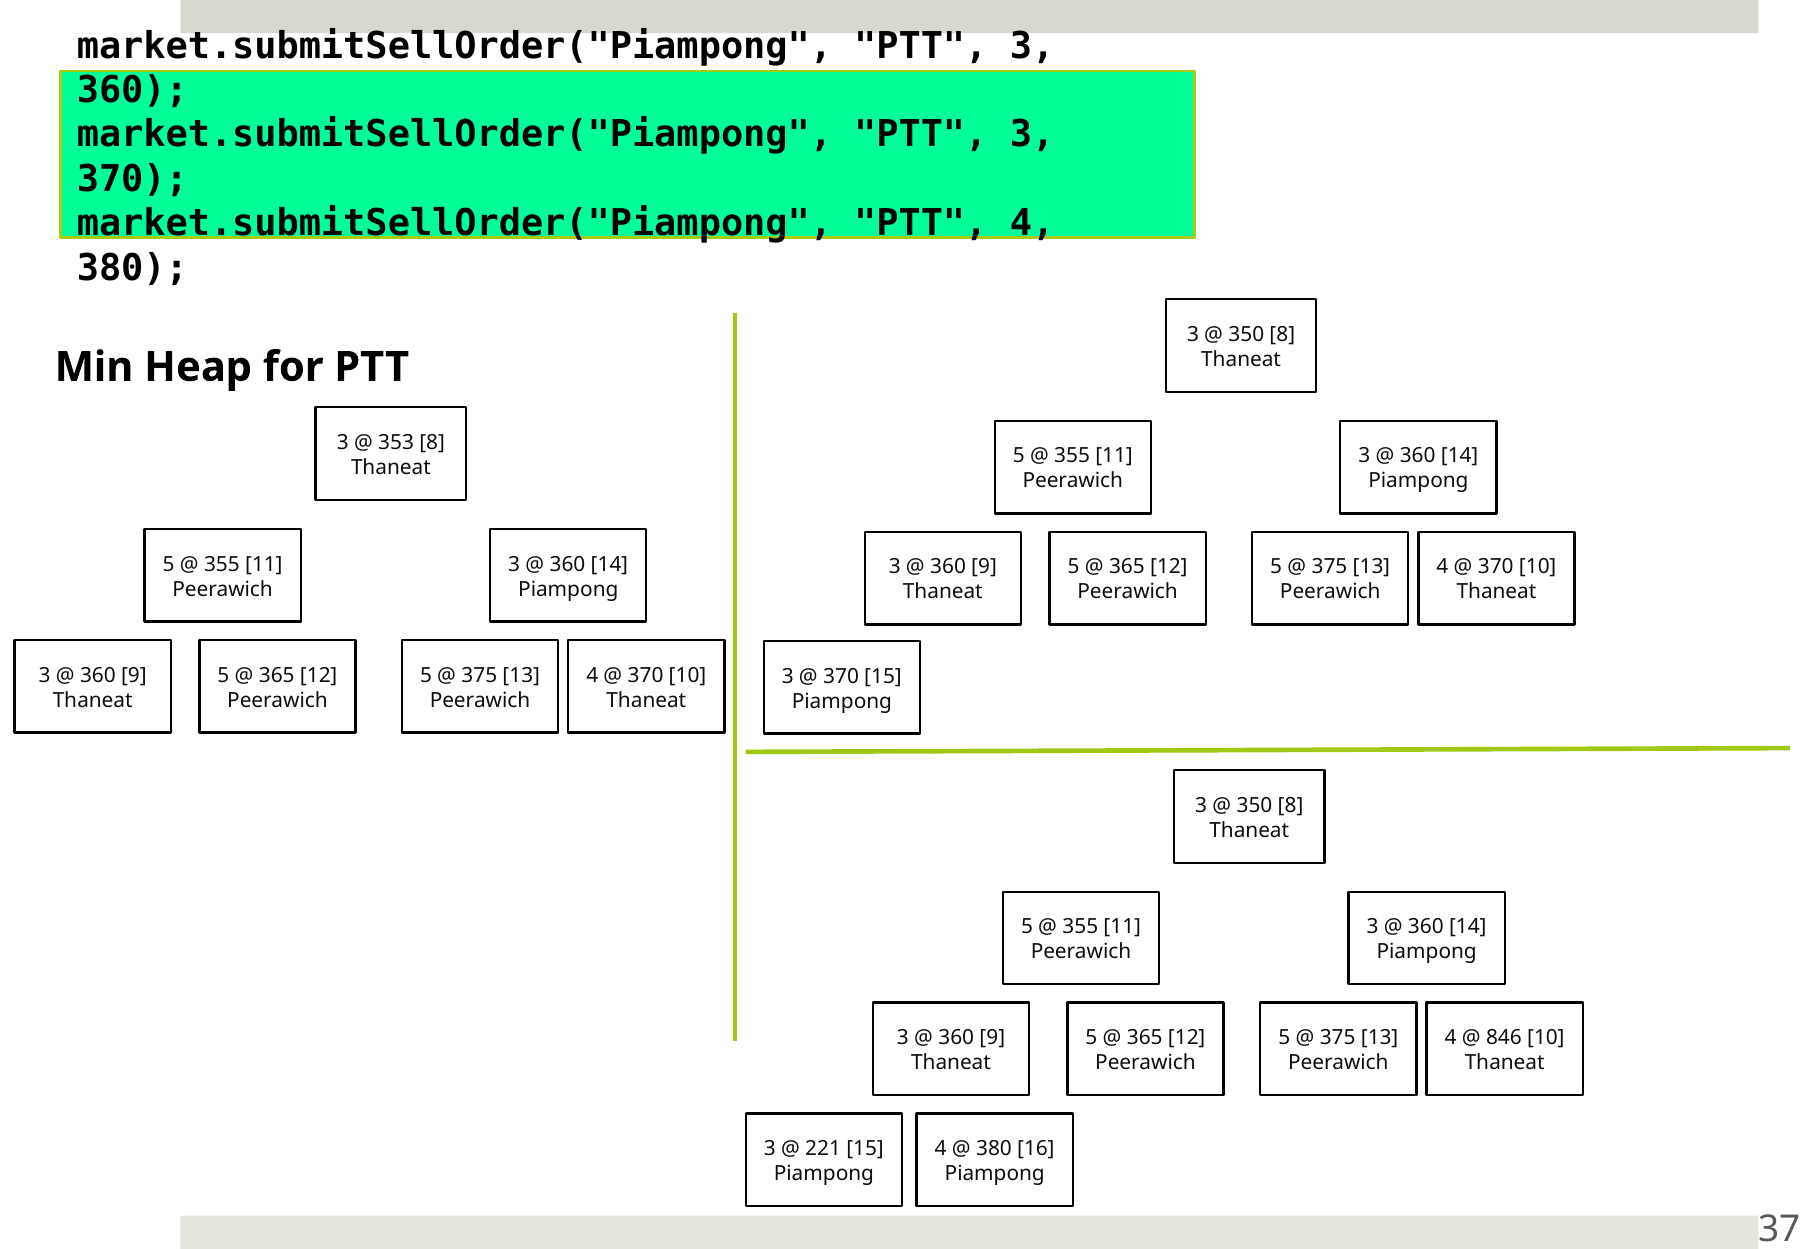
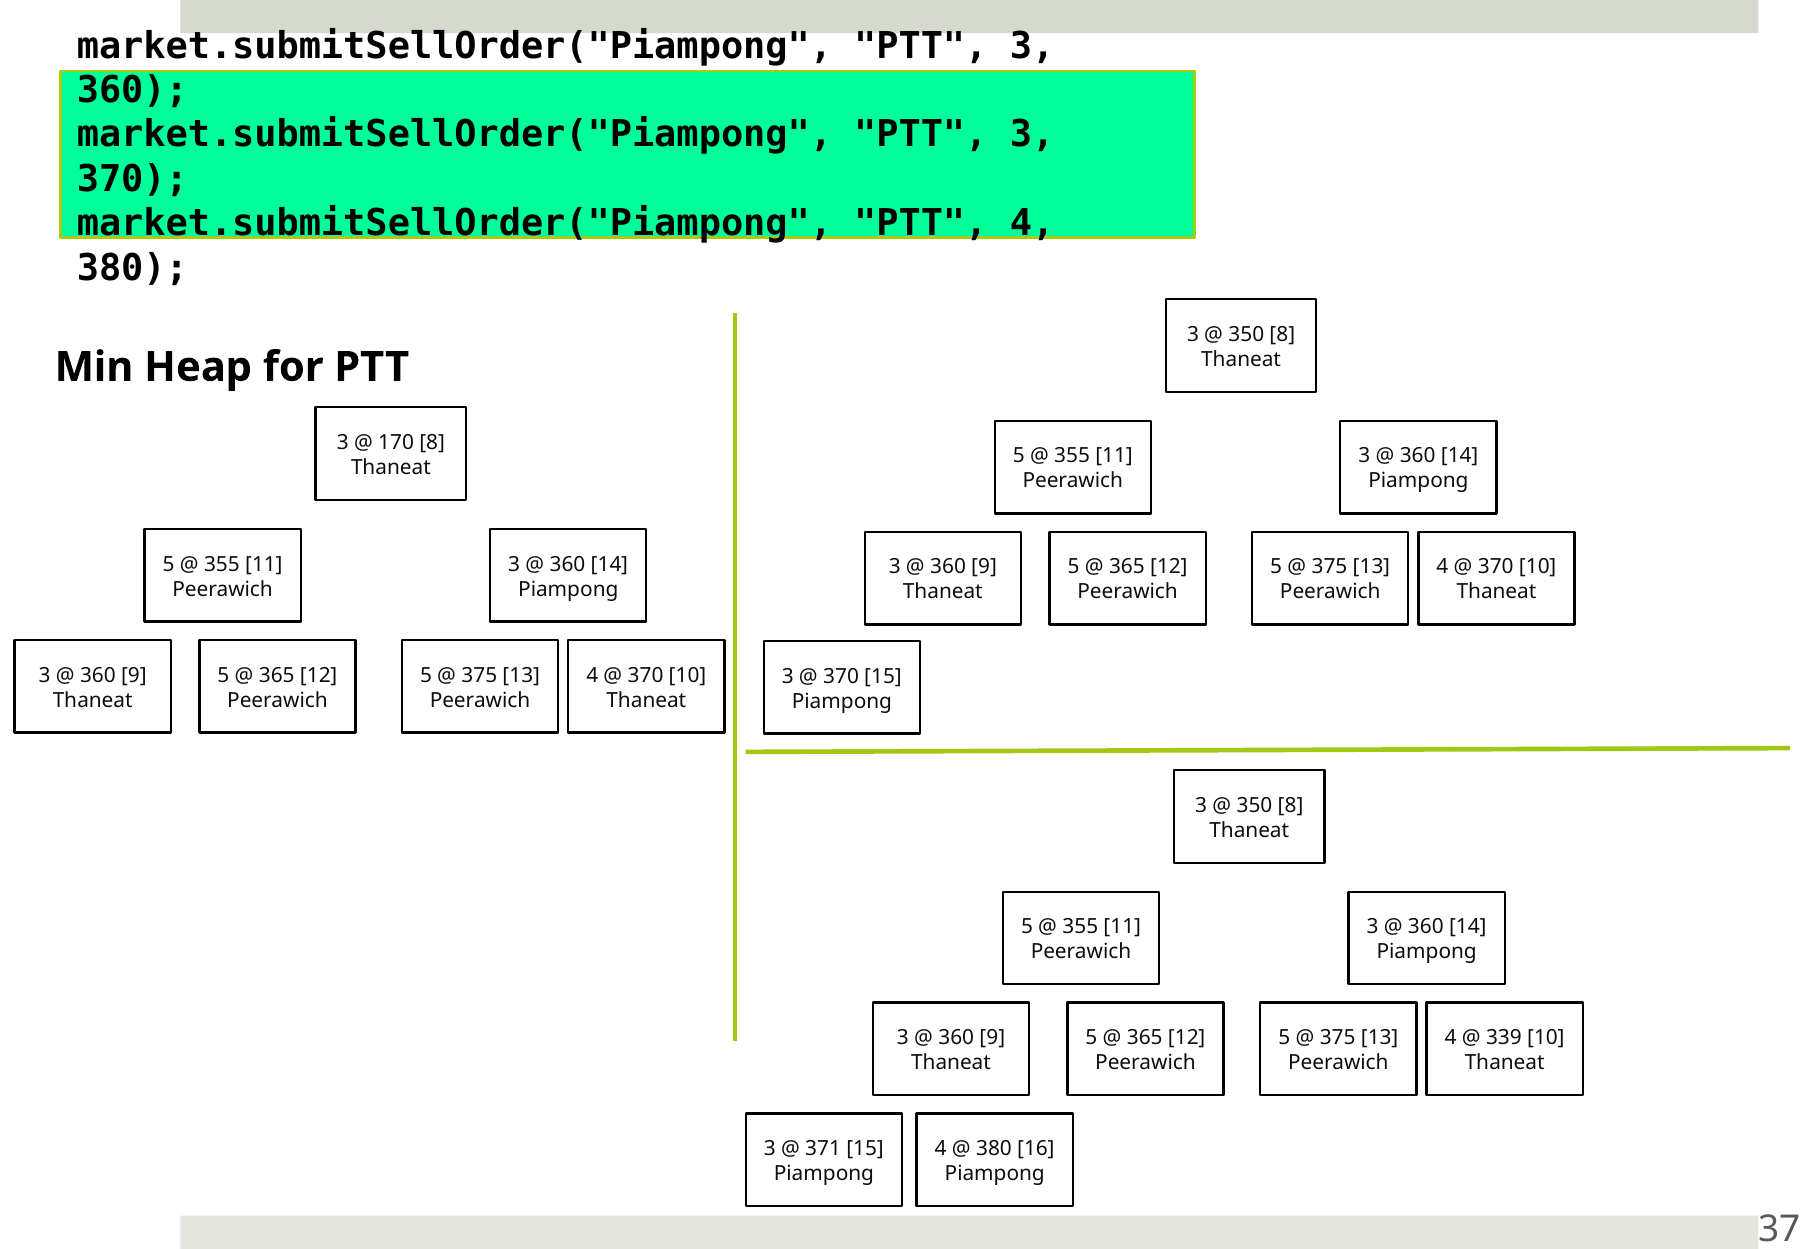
353: 353 -> 170 (396, 443)
846: 846 -> 339 (1504, 1038)
221: 221 -> 371 (823, 1149)
